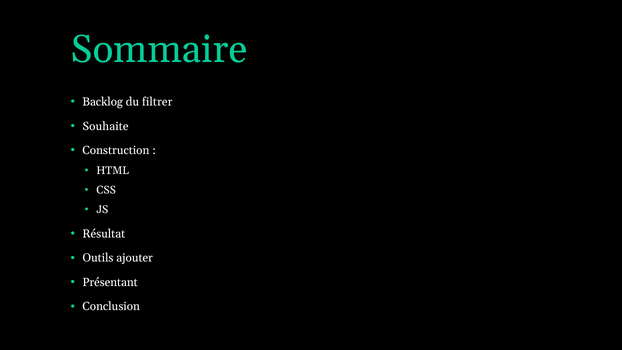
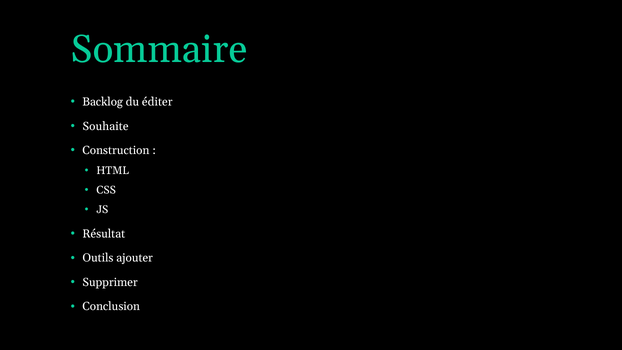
filtrer: filtrer -> éditer (157, 102)
Présentant: Présentant -> Supprimer (110, 282)
